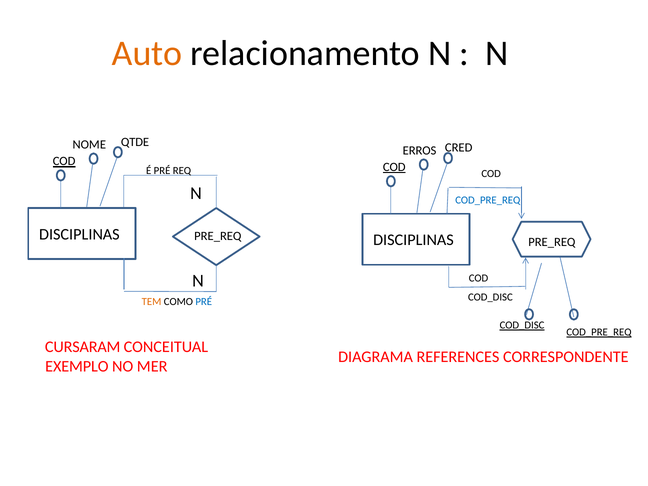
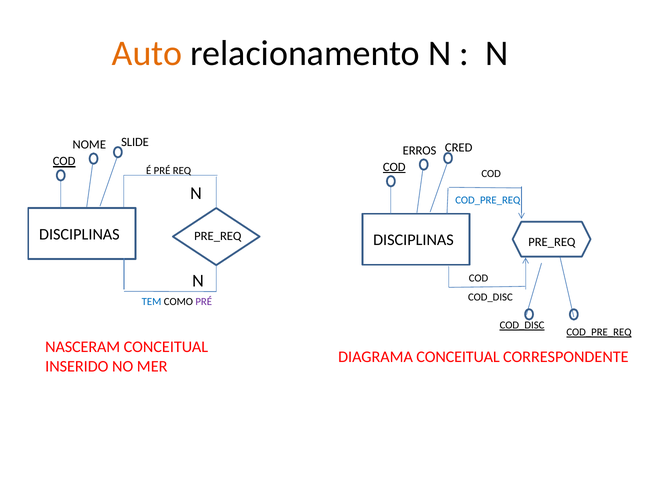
QTDE: QTDE -> SLIDE (135, 142)
TEM colour: orange -> blue (152, 302)
PRÉ colour: blue -> purple (204, 302)
CURSARAM: CURSARAM -> NASCERAM (83, 347)
DIAGRAMA REFERENCES: REFERENCES -> CONCEITUAL (458, 357)
EXEMPLO: EXEMPLO -> INSERIDO (77, 367)
